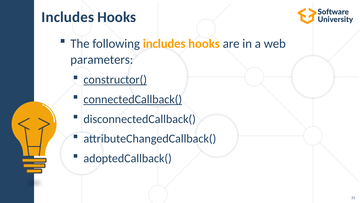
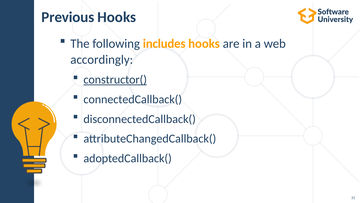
Includes: Includes -> Previous (68, 17)
parameters: parameters -> accordingly (102, 60)
connectedCallback( underline: present -> none (133, 99)
